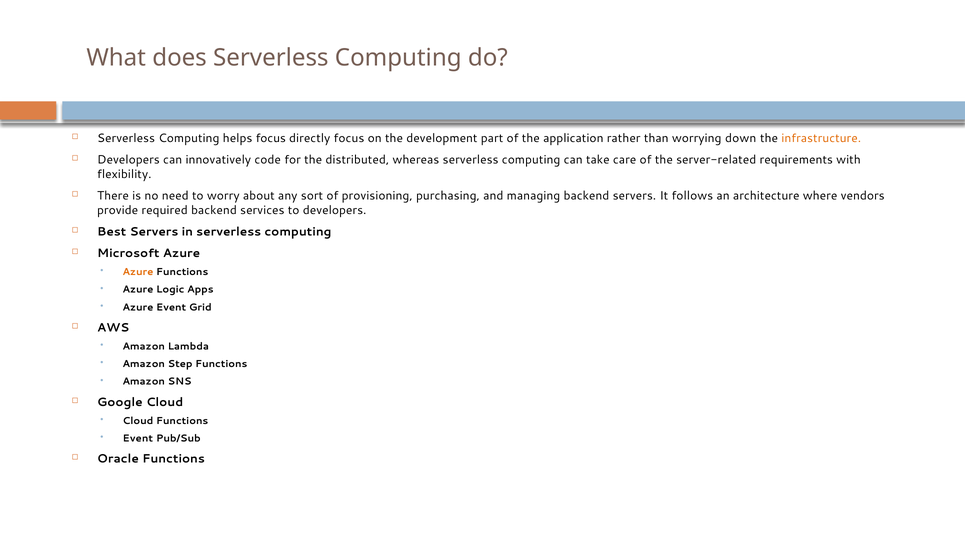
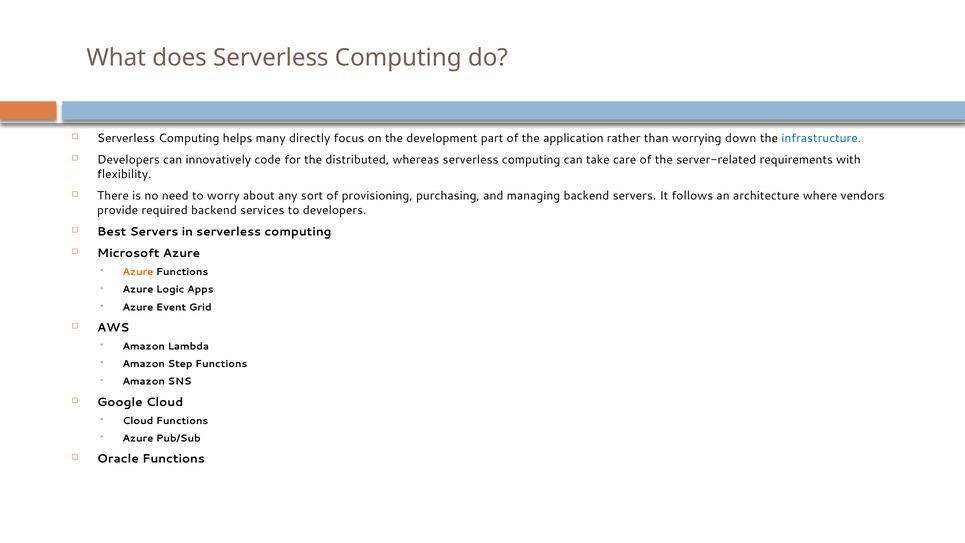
helps focus: focus -> many (271, 138)
infrastructure colour: orange -> blue (821, 138)
Event: Event -> Azure (138, 438)
